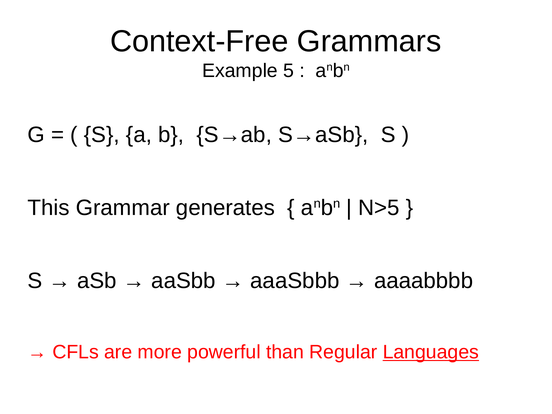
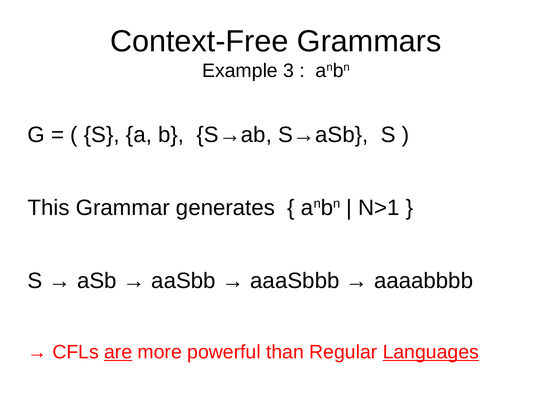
5: 5 -> 3 (289, 71)
N>5: N>5 -> N>1 (379, 208)
are underline: none -> present (118, 352)
